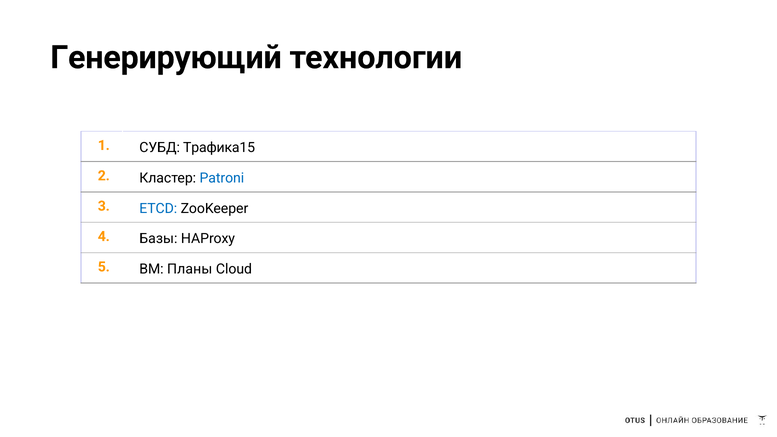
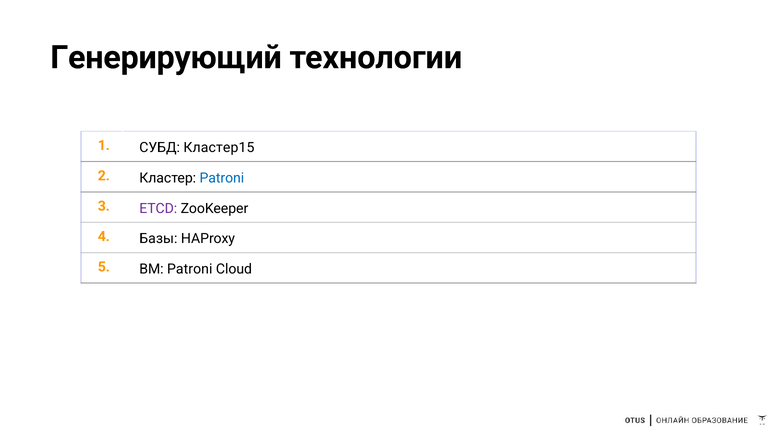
Трафика15: Трафика15 -> Кластер15 (219, 148)
ETCD colour: blue -> purple (158, 208)
ВМ Планы: Планы -> Patroni (190, 269)
